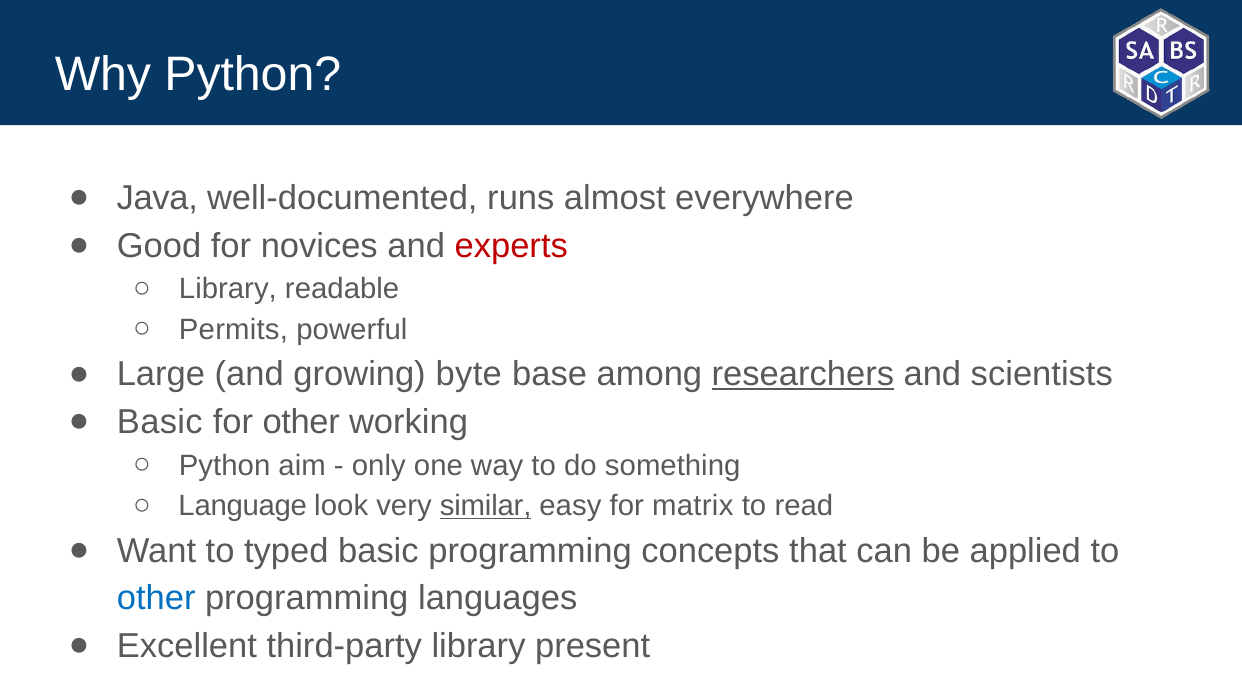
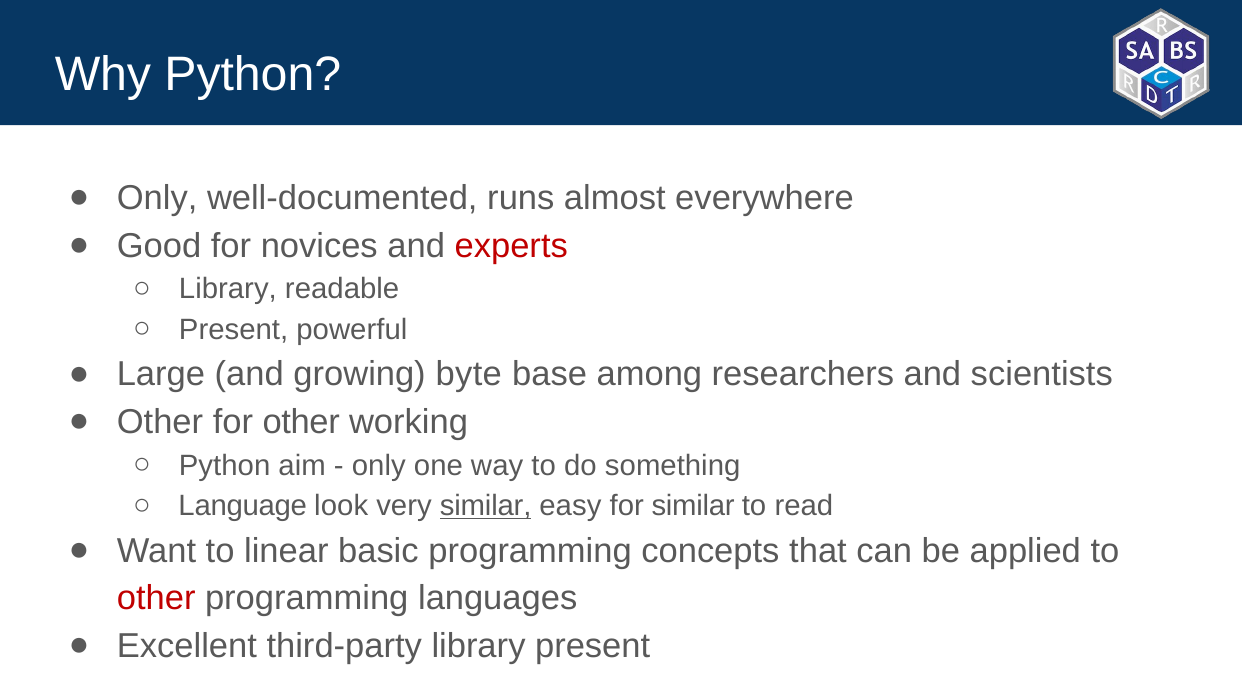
Java: Java -> Only (157, 198)
Permits: Permits -> Present (234, 330)
researchers underline: present -> none (803, 374)
Basic: Basic -> Other (160, 422)
for matrix: matrix -> similar (693, 506)
typed: typed -> linear (286, 551)
other colour: blue -> red (156, 598)
